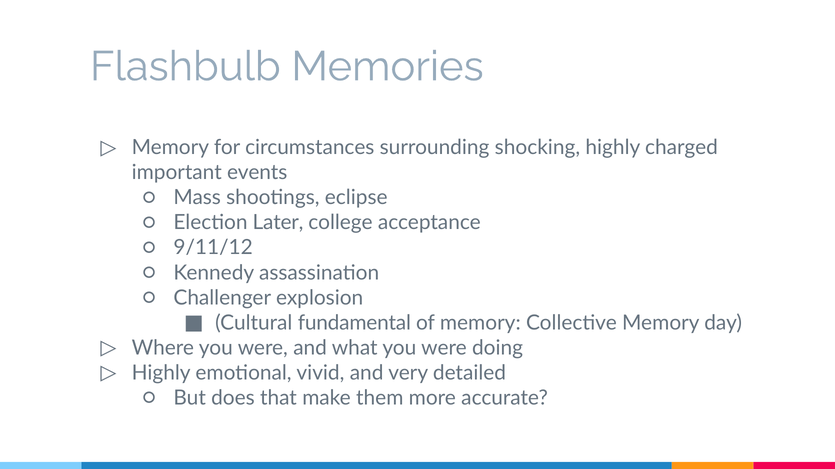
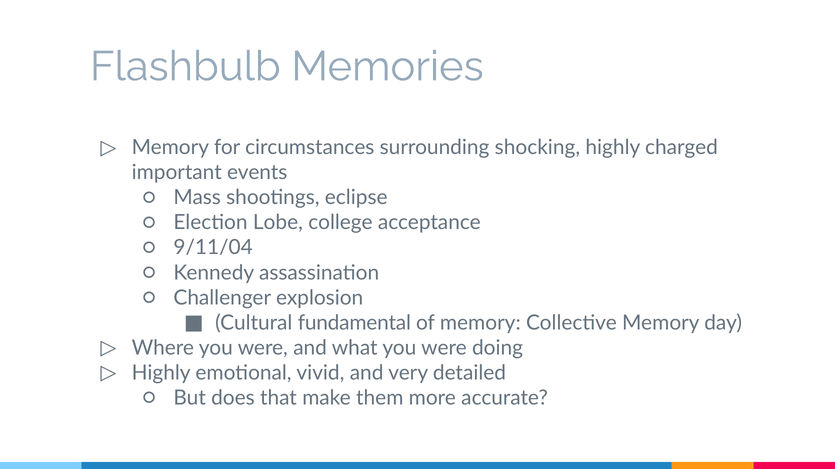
Later: Later -> Lobe (278, 223)
9/11/12: 9/11/12 -> 9/11/04 (213, 248)
